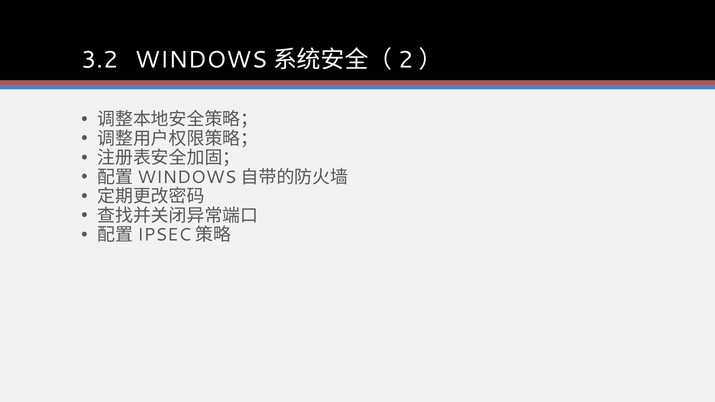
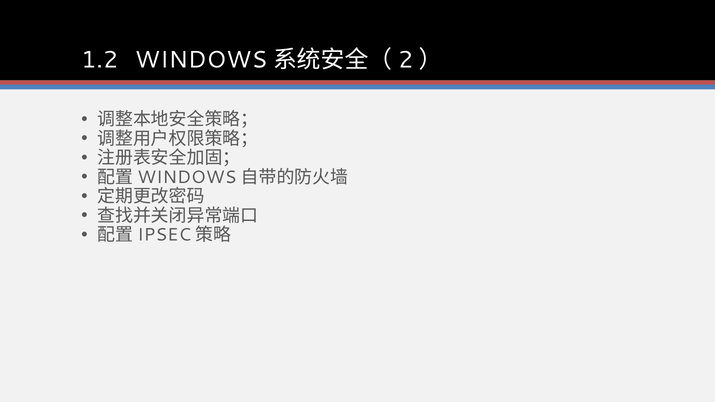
3.2: 3.2 -> 1.2 (100, 60)
